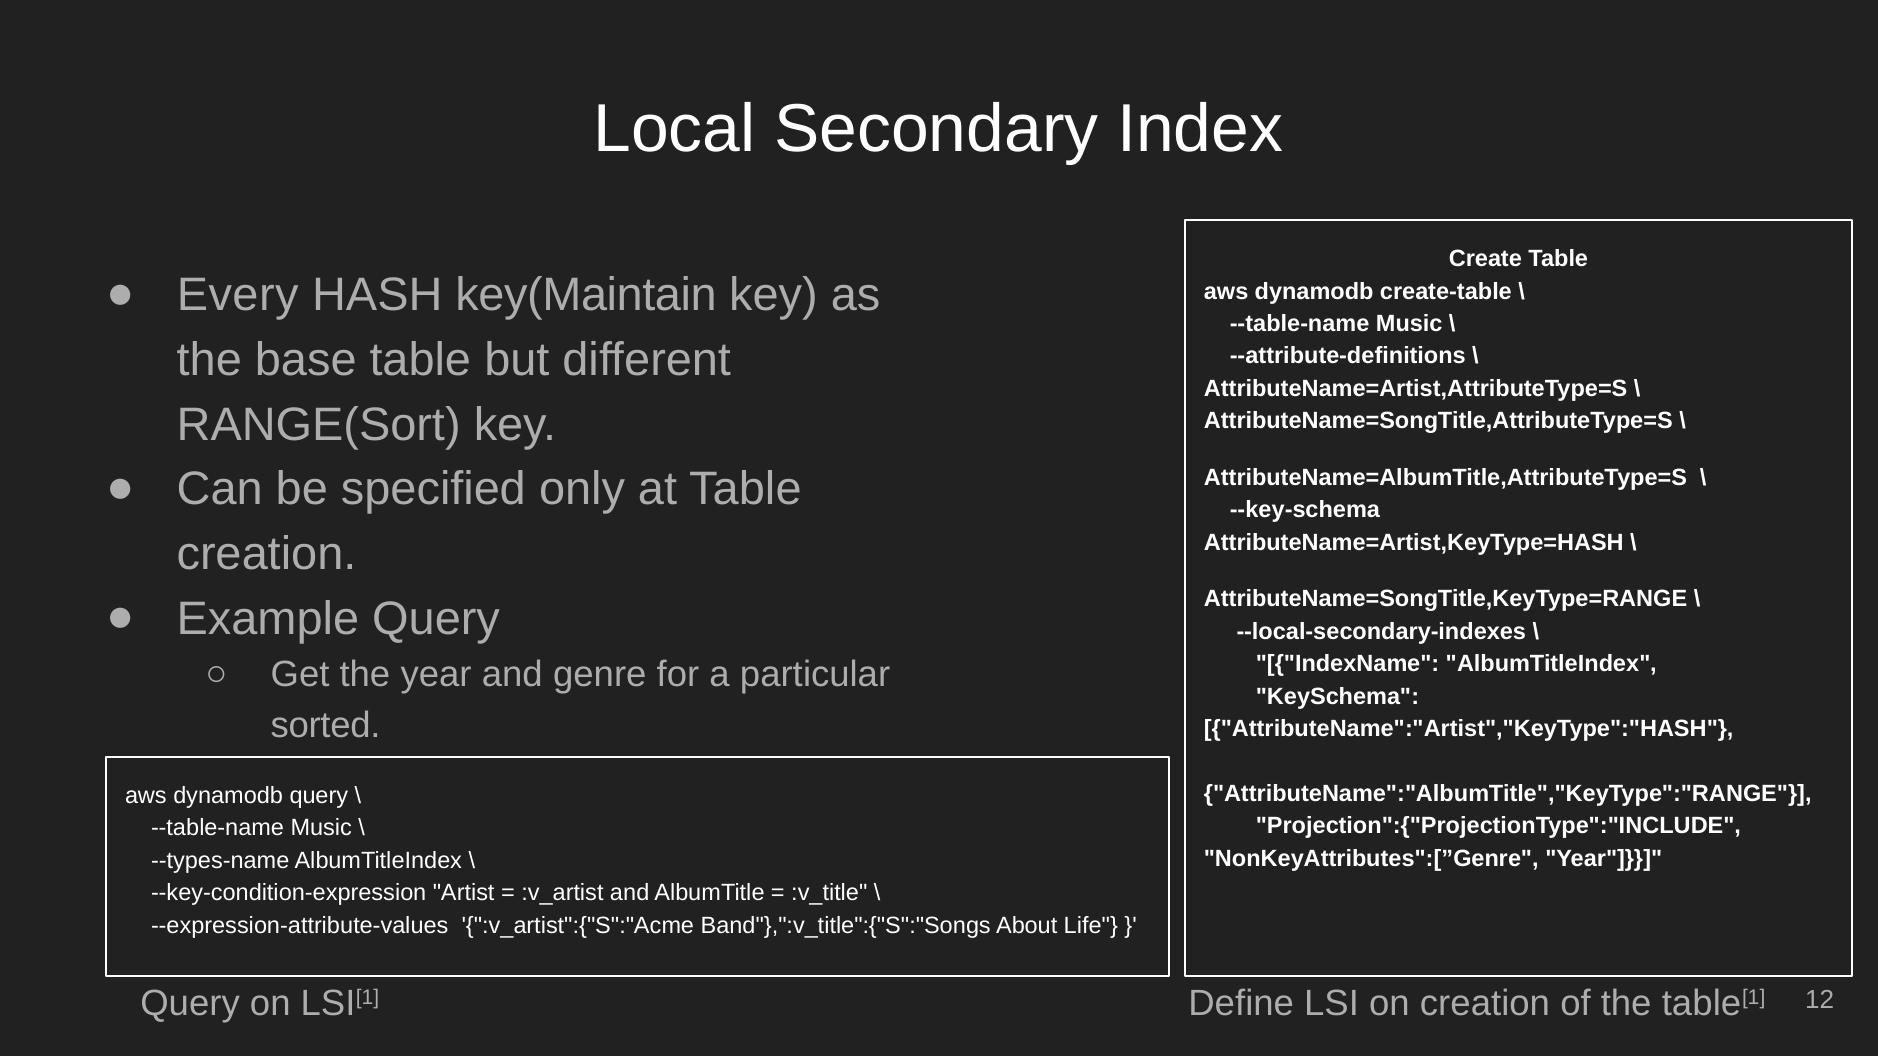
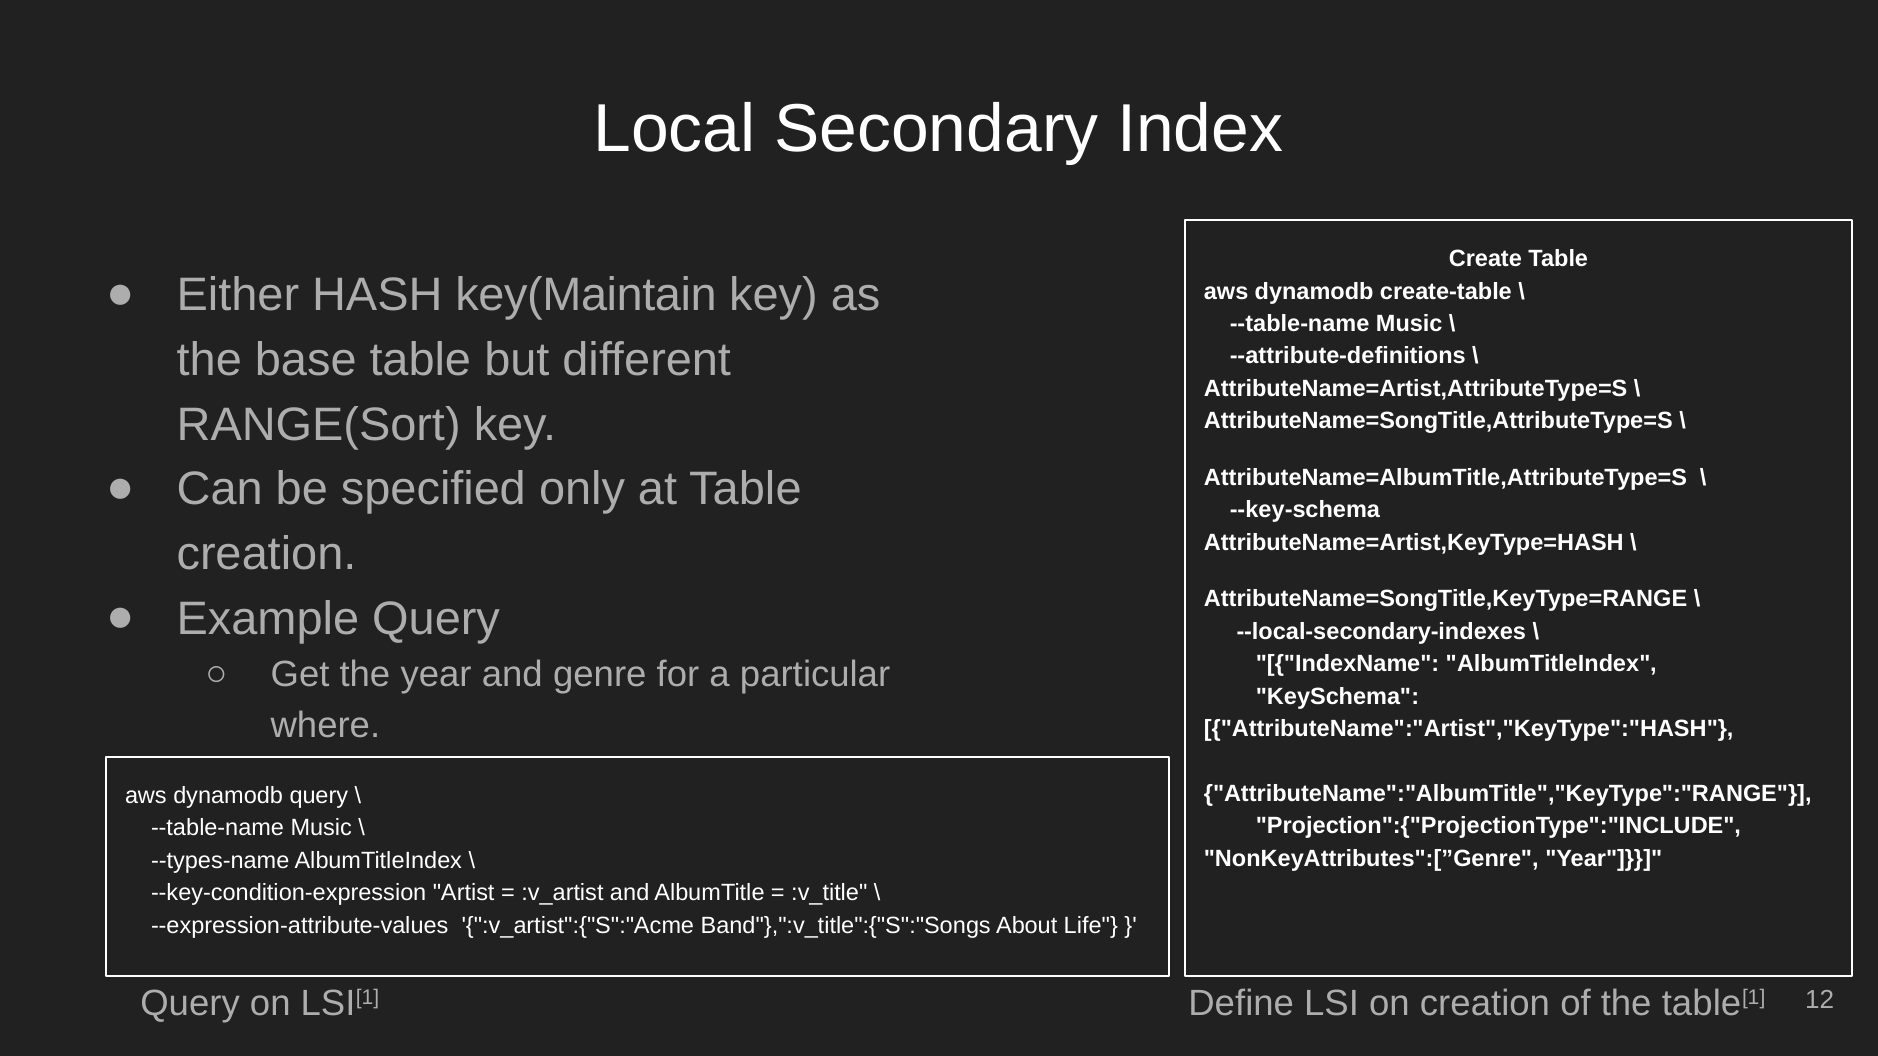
Every: Every -> Either (238, 295)
sorted: sorted -> where (325, 726)
